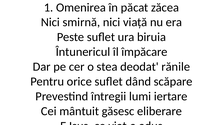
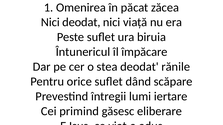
Nici smirnă: smirnă -> deodat (81, 22)
mântuit: mântuit -> primind (79, 112)
